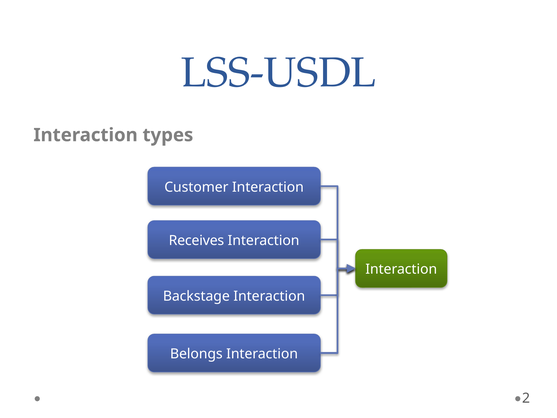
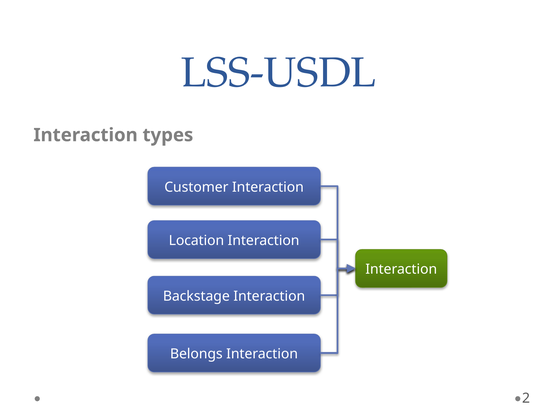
Receives: Receives -> Location (196, 240)
